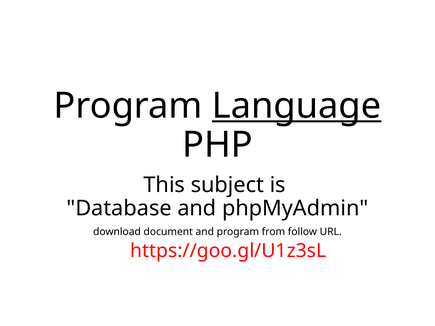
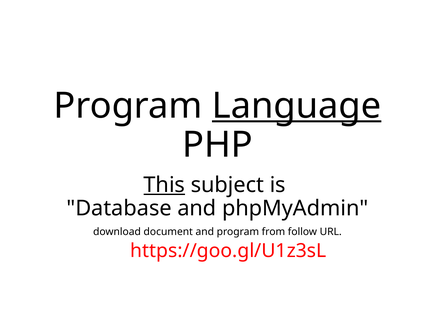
This underline: none -> present (164, 185)
